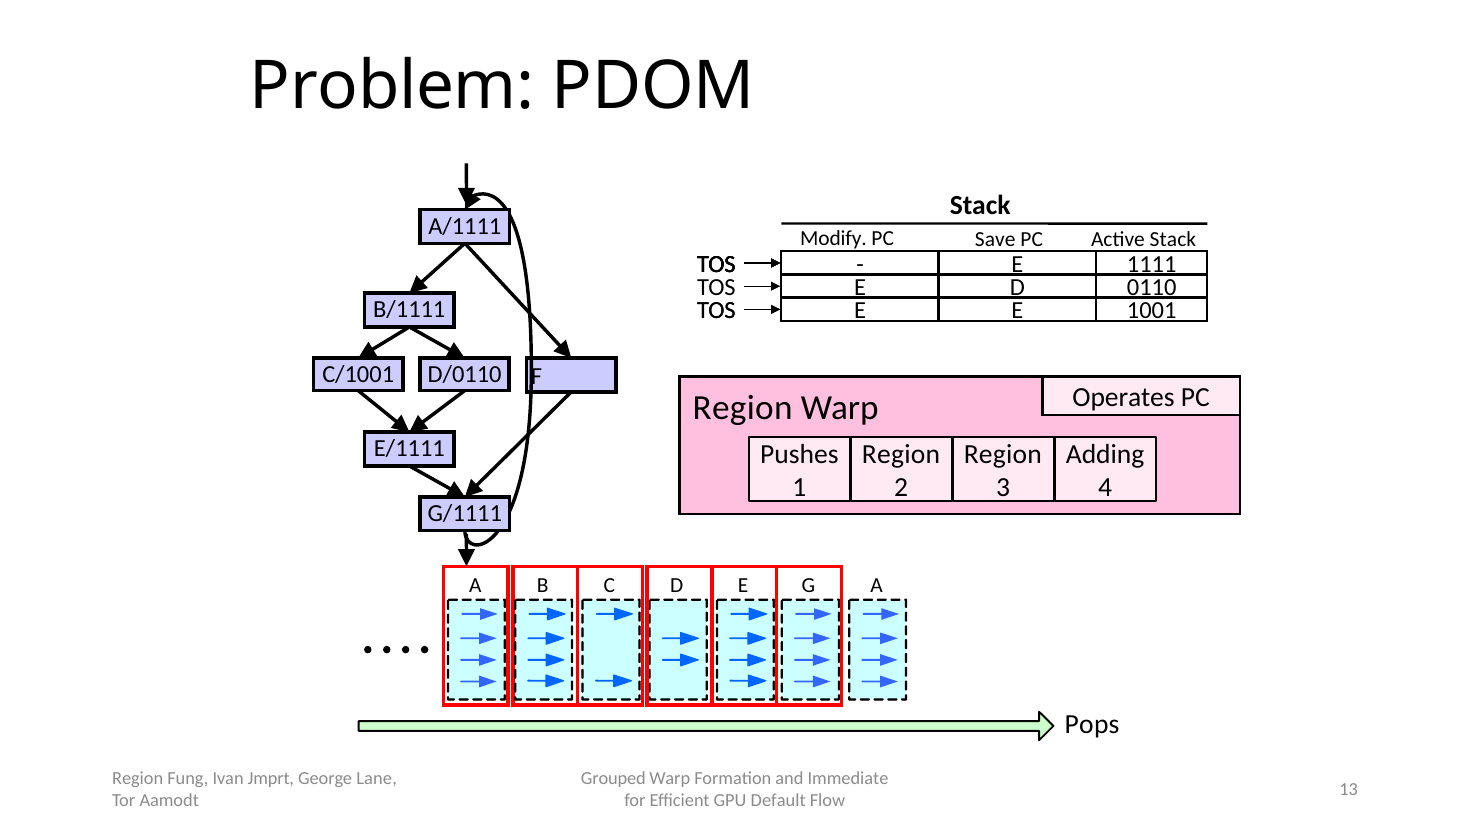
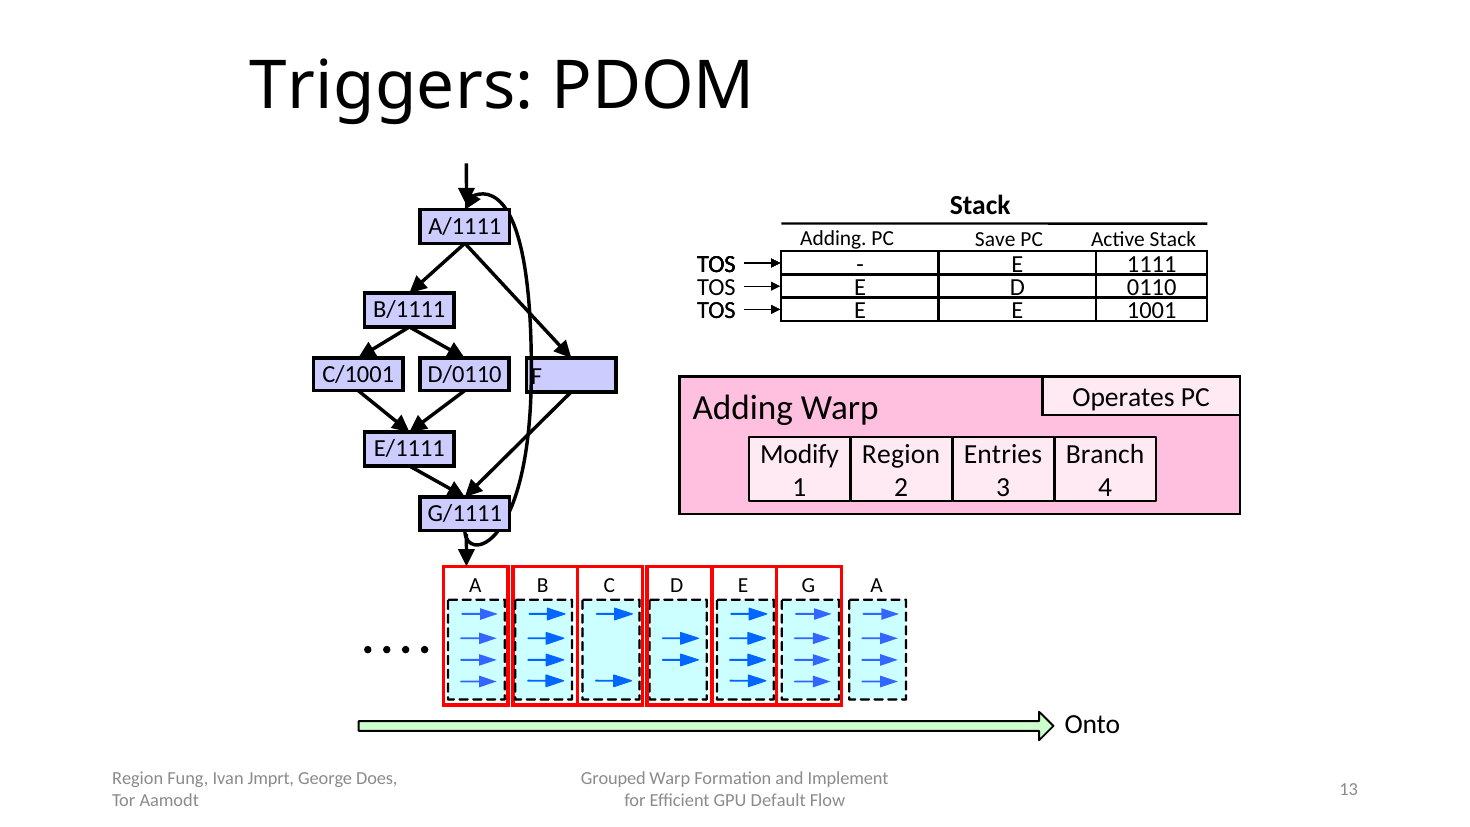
Problem: Problem -> Triggers (392, 86)
Modify: Modify -> Adding (833, 238)
Region: Region -> Adding (743, 407)
Pushes: Pushes -> Modify (799, 454)
Region: Region -> Entries (1003, 454)
Adding: Adding -> Branch (1105, 454)
Pops: Pops -> Onto (1092, 724)
Lane: Lane -> Does (377, 779)
Immediate: Immediate -> Implement (848, 779)
